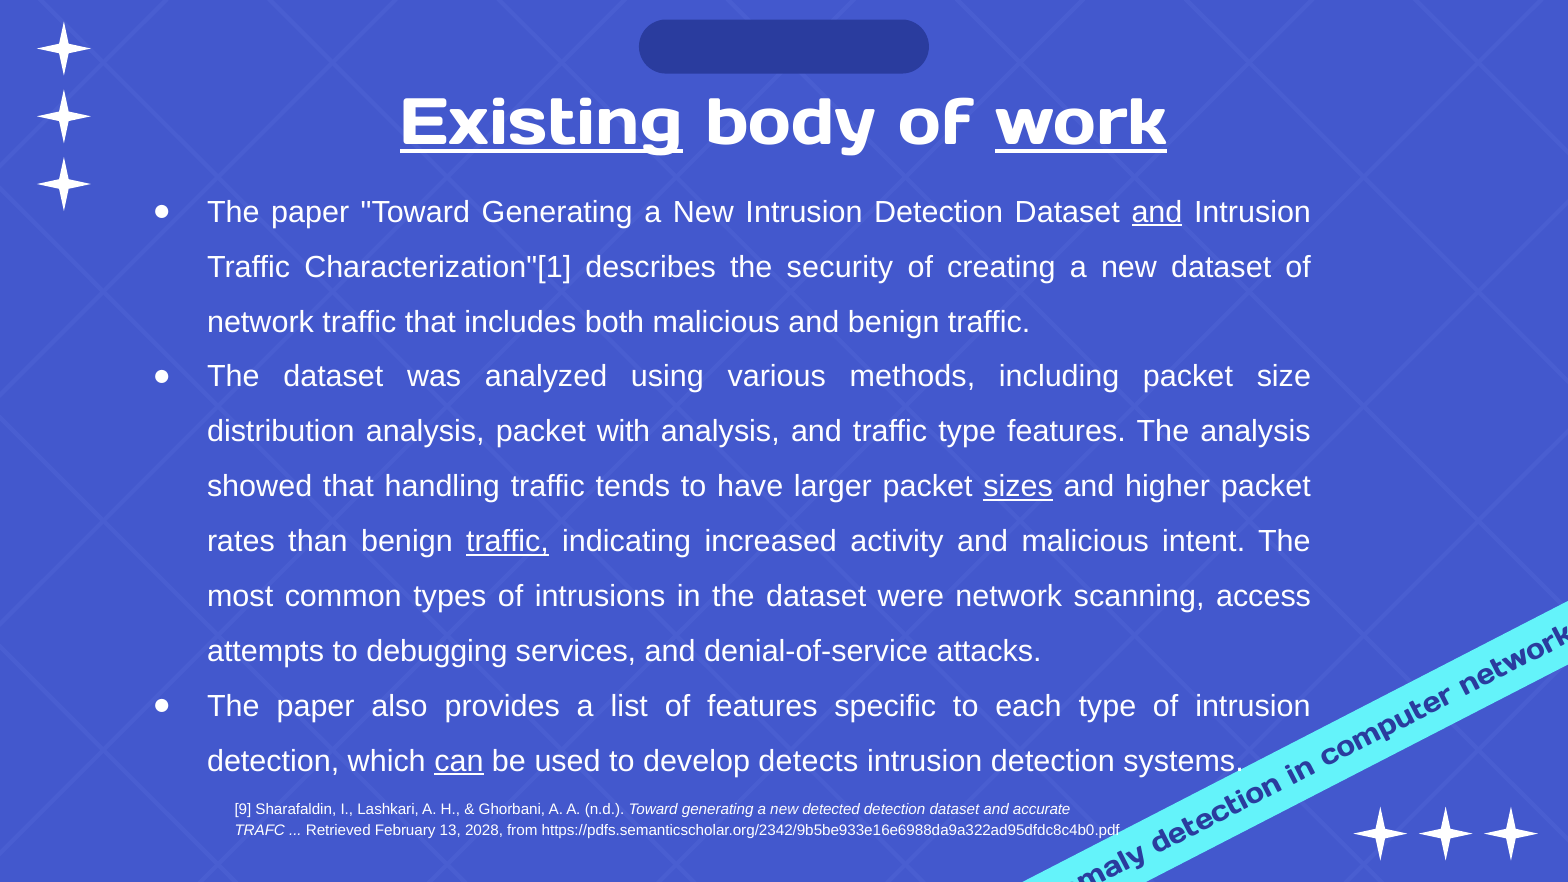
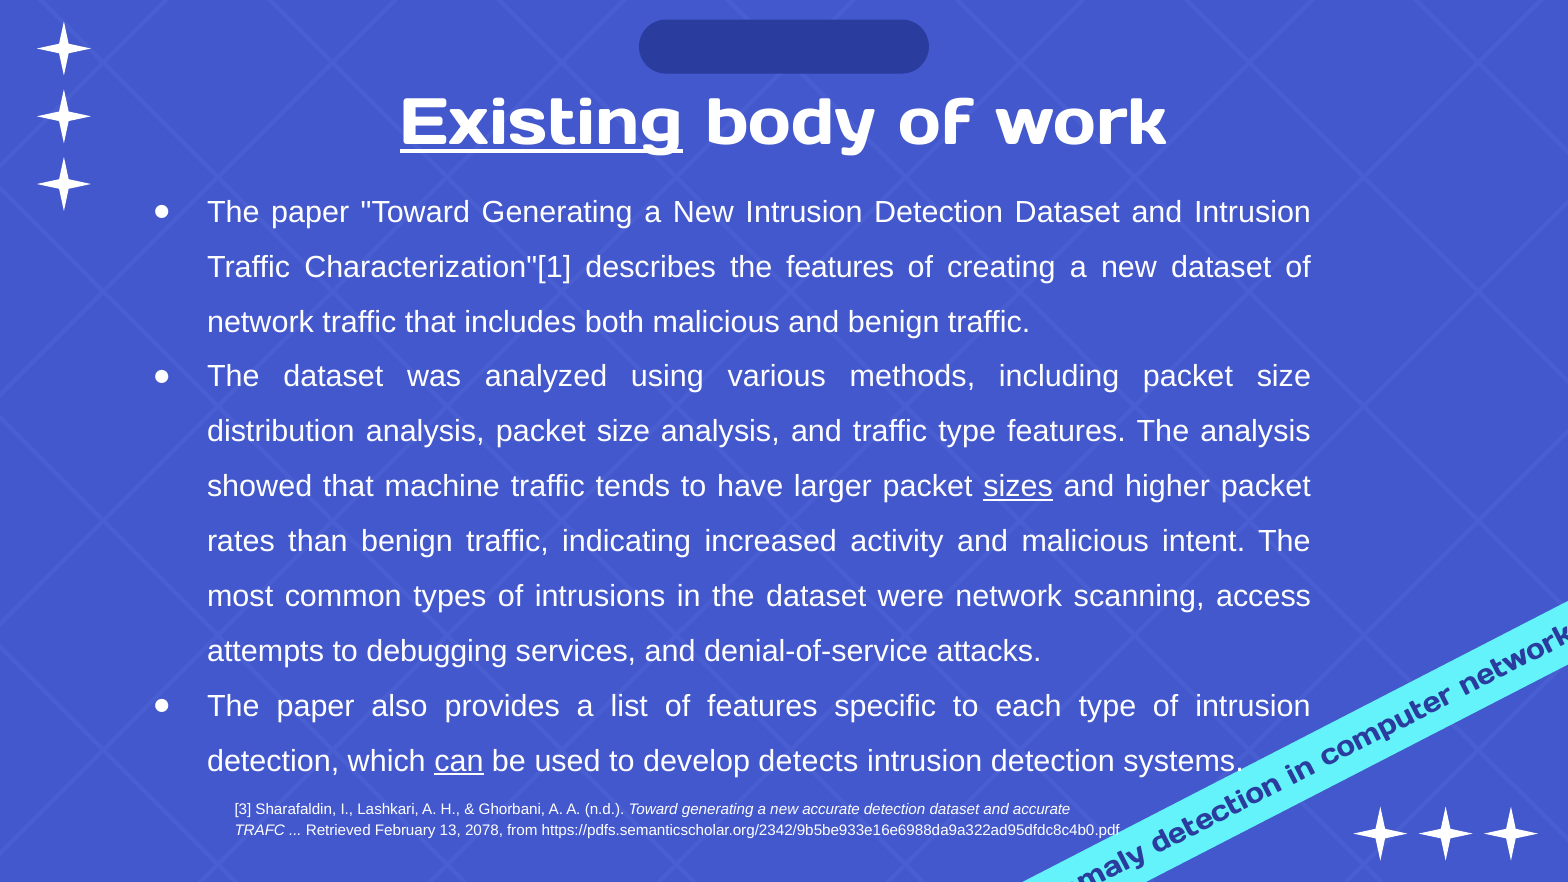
work underline: present -> none (1081, 123)
and underline: present -> none (1157, 212)
the security: security -> features (840, 267)
analysis packet with: with -> size (623, 432)
handling: handling -> machine (442, 487)
traffic underline: present -> none (507, 542)
9: 9 -> 3 (243, 809)
new detected: detected -> accurate (831, 809)
2028: 2028 -> 2078 (484, 830)
